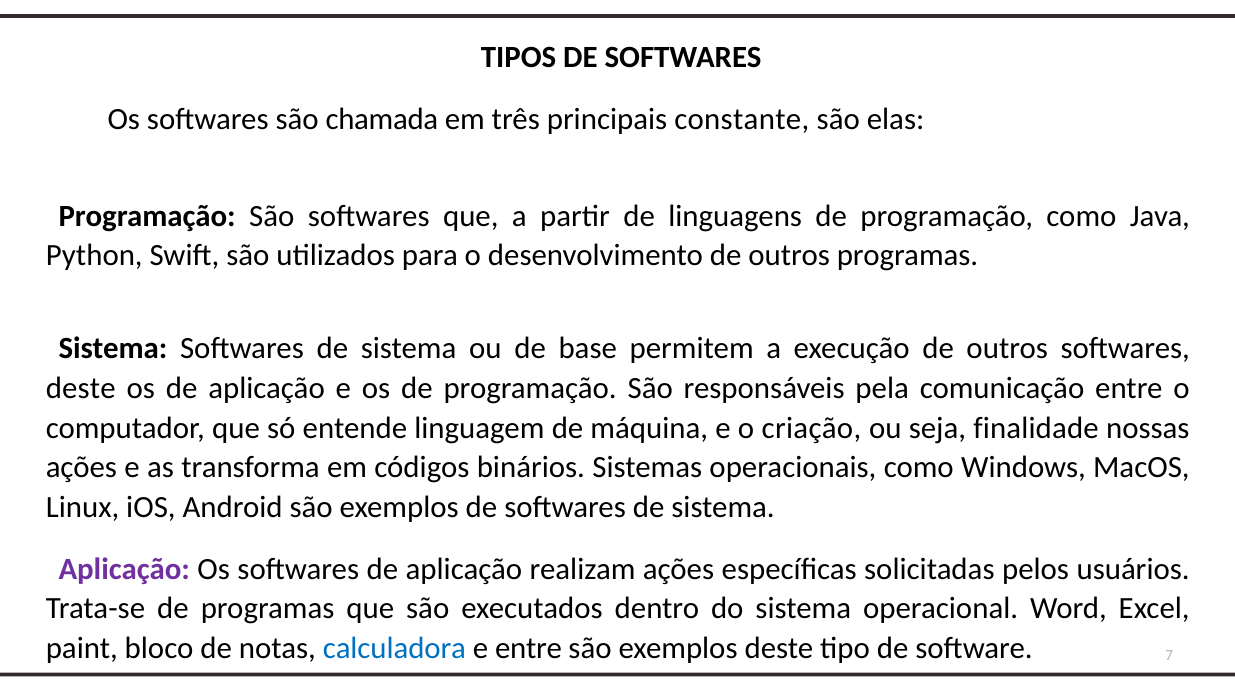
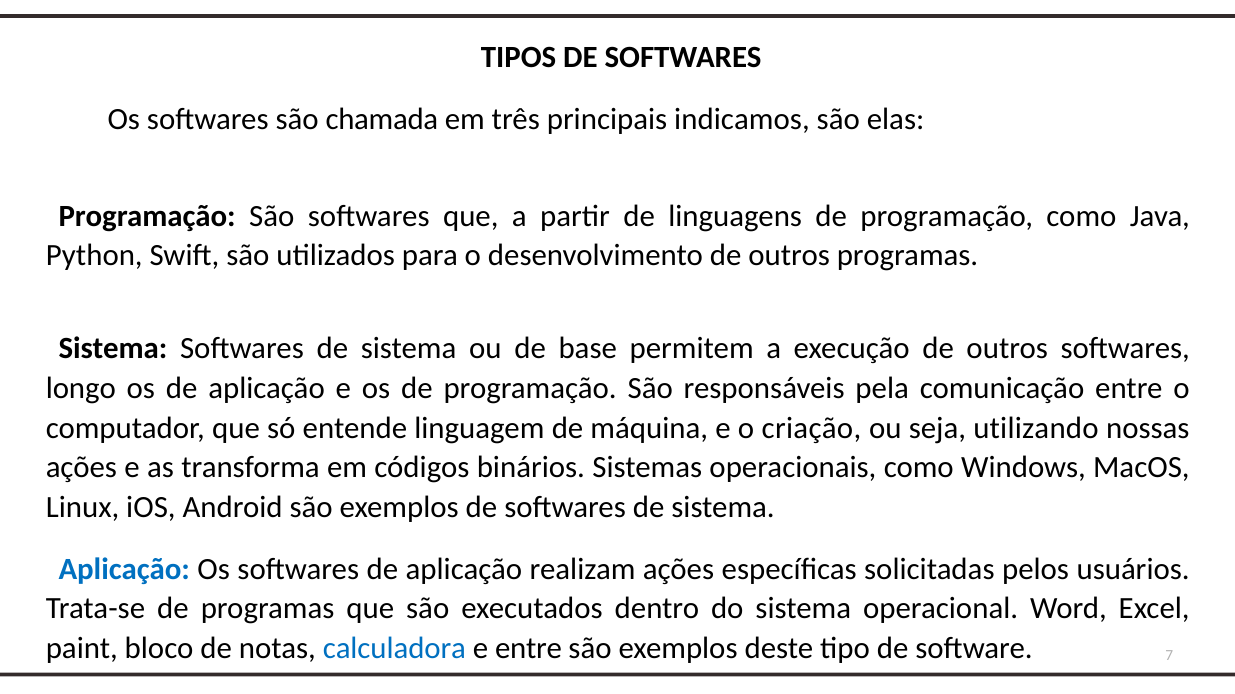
constante: constante -> indicamos (742, 119)
deste: deste -> longo (81, 389)
finalidade: finalidade -> utilizando (1036, 428)
Aplicação colour: purple -> blue (124, 570)
